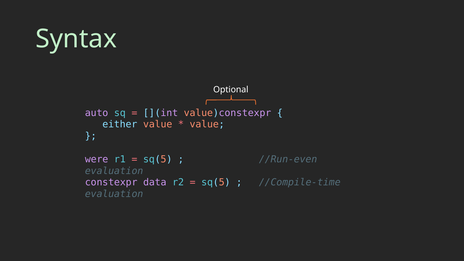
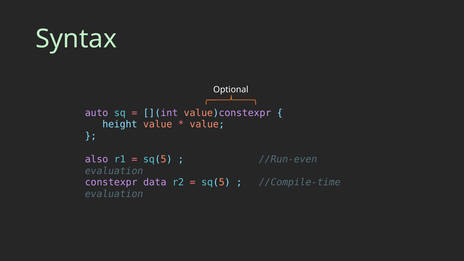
either: either -> height (120, 124)
were: were -> also (97, 159)
